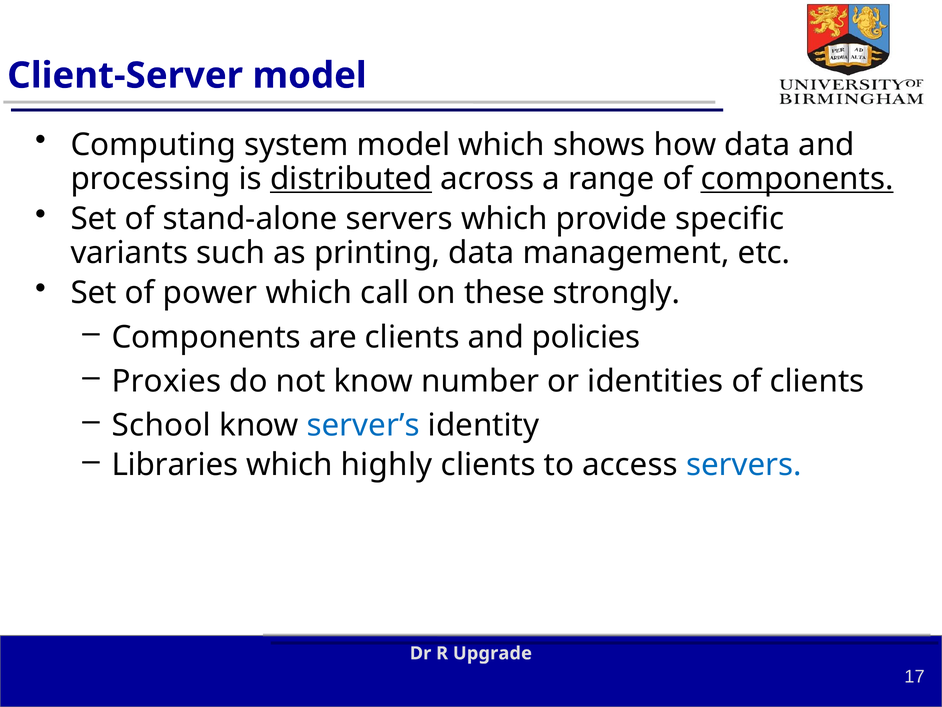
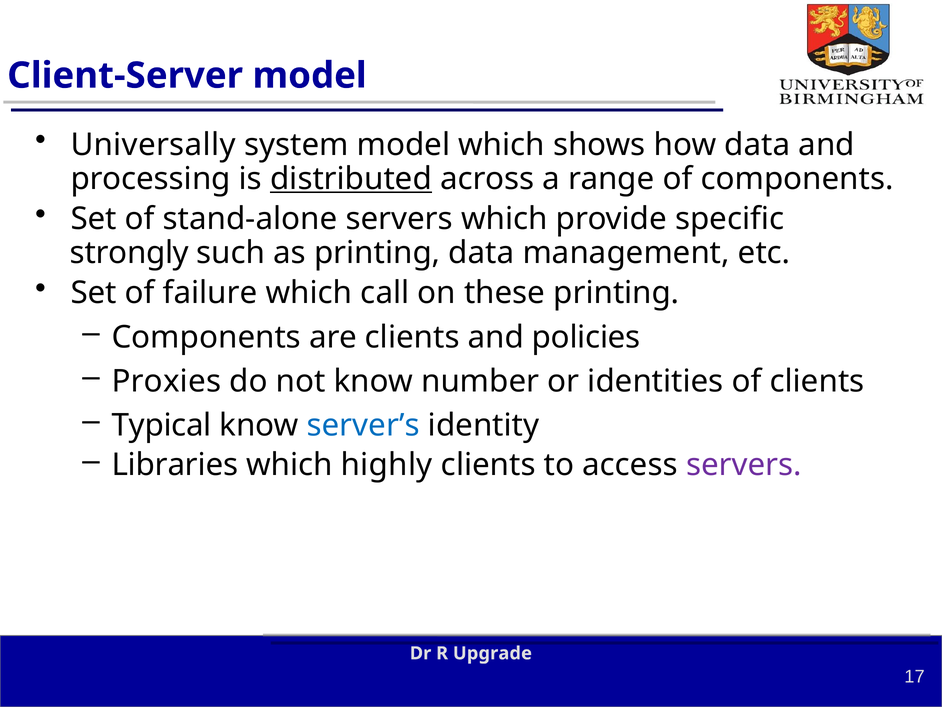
Computing: Computing -> Universally (153, 145)
components underline: present -> none (797, 179)
variants: variants -> strongly (129, 253)
power: power -> failure (210, 293)
these strongly: strongly -> printing (616, 293)
School: School -> Typical (162, 425)
servers colour: blue -> purple (744, 465)
